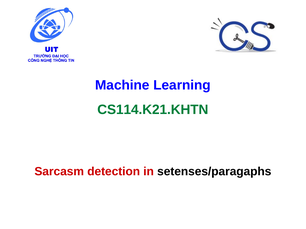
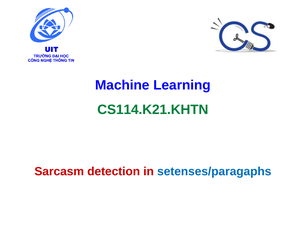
setenses/paragaphs colour: black -> blue (214, 172)
